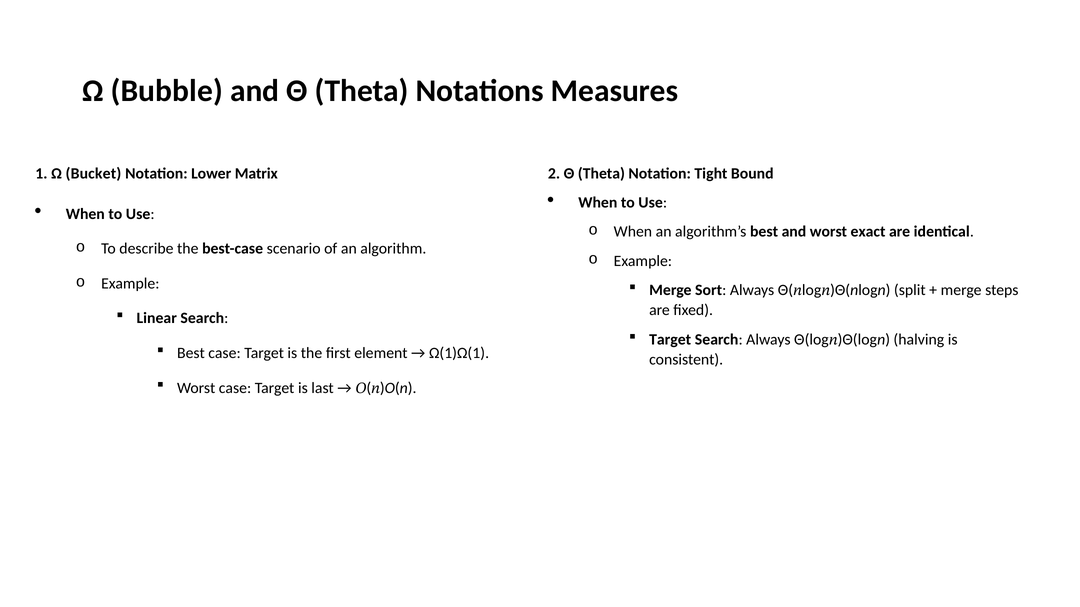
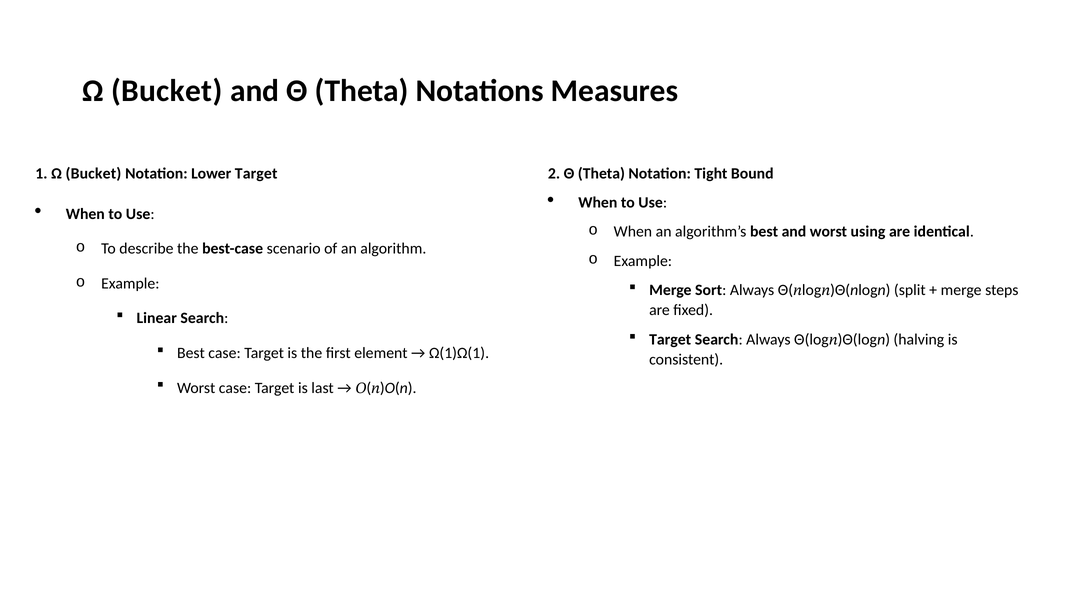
Bubble: Bubble -> Bucket (167, 91)
Lower Matrix: Matrix -> Target (256, 174)
exact: exact -> using (868, 232)
